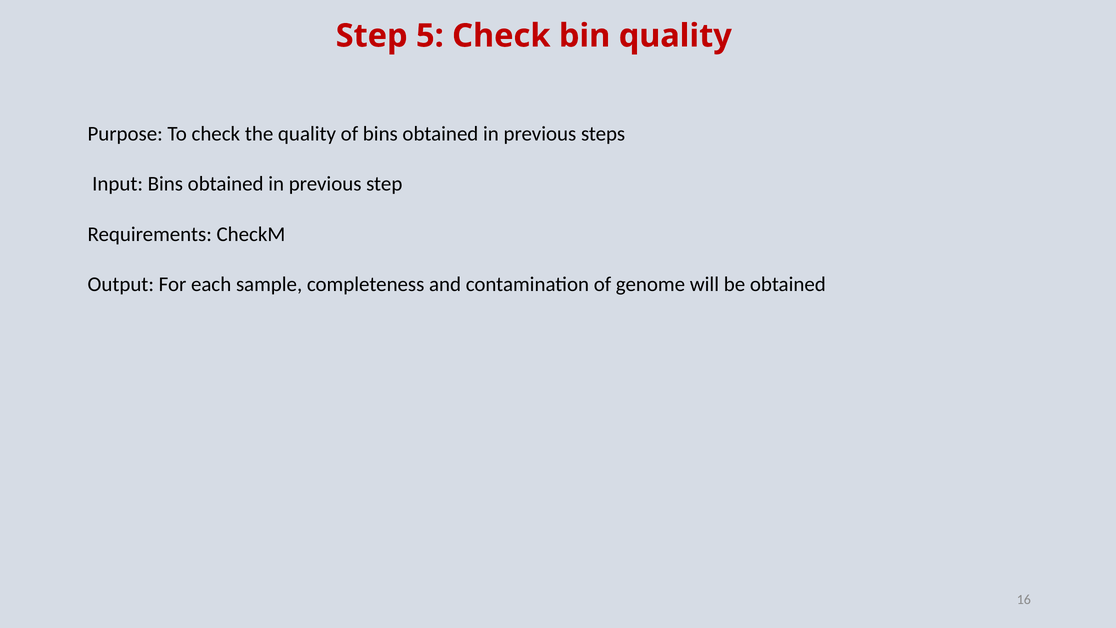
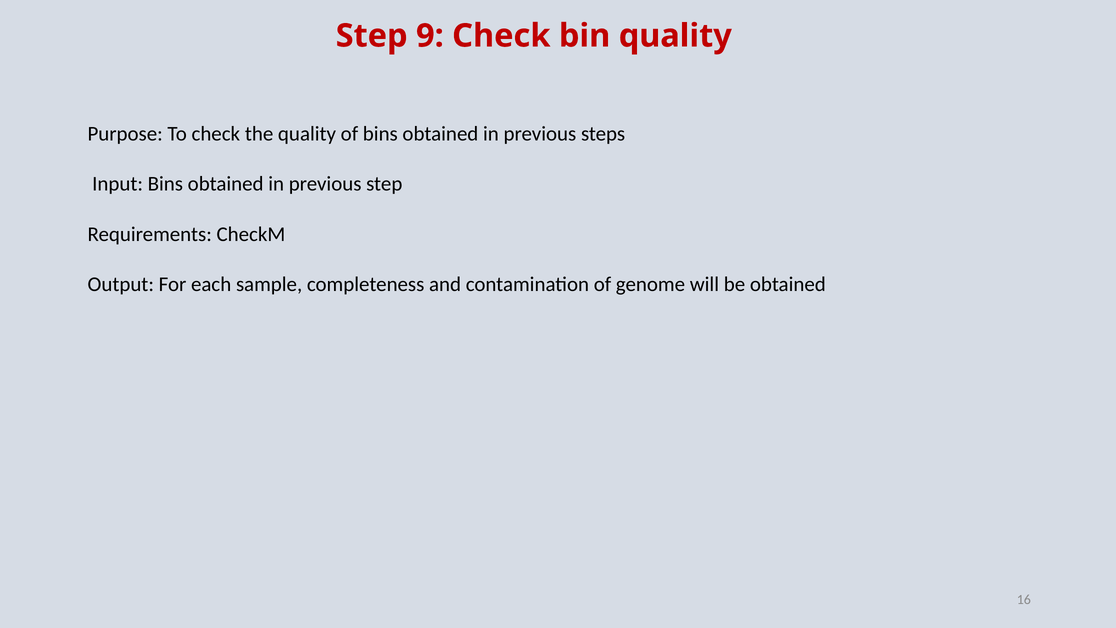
5: 5 -> 9 (430, 36)
